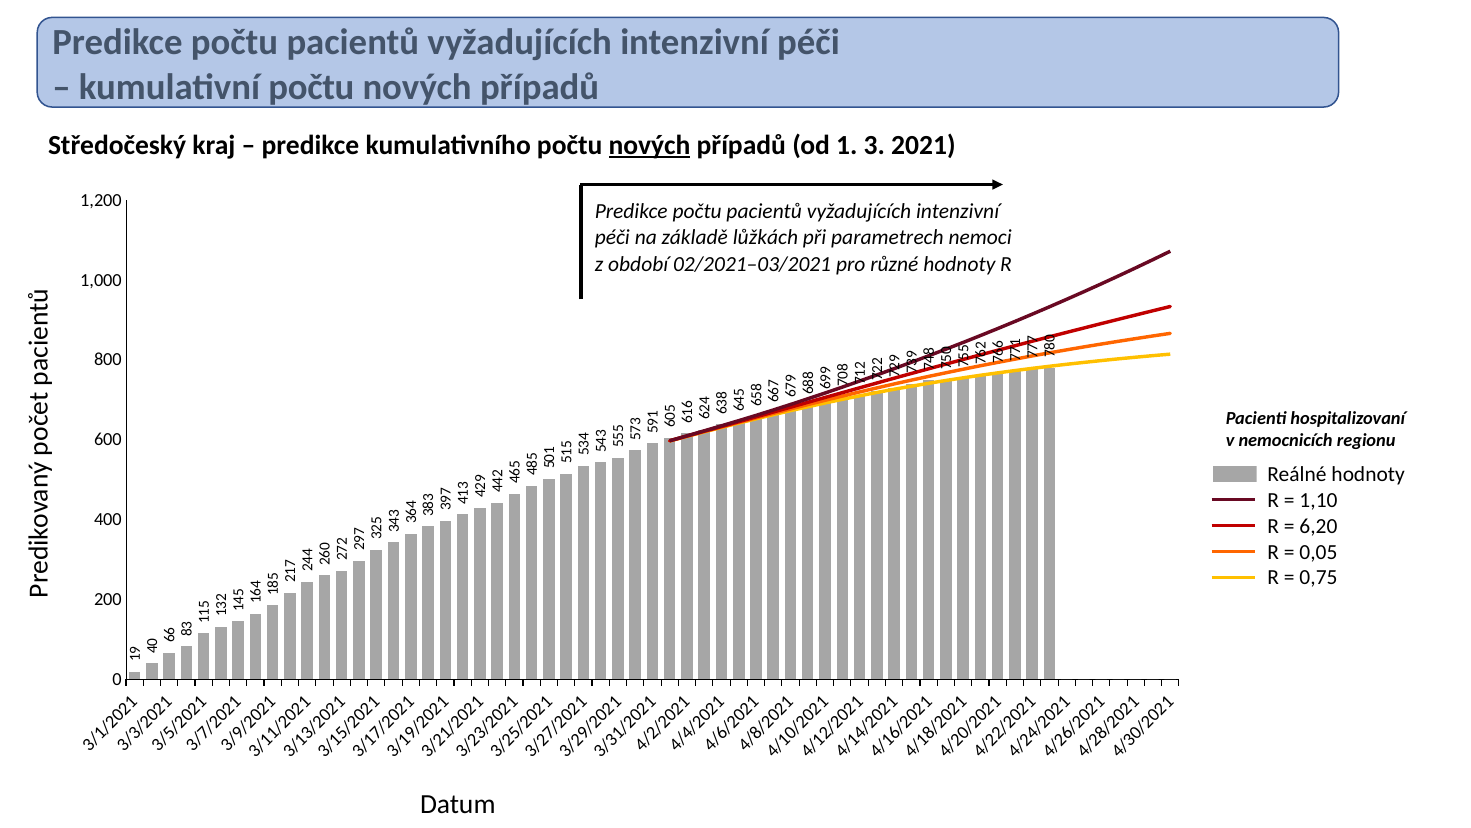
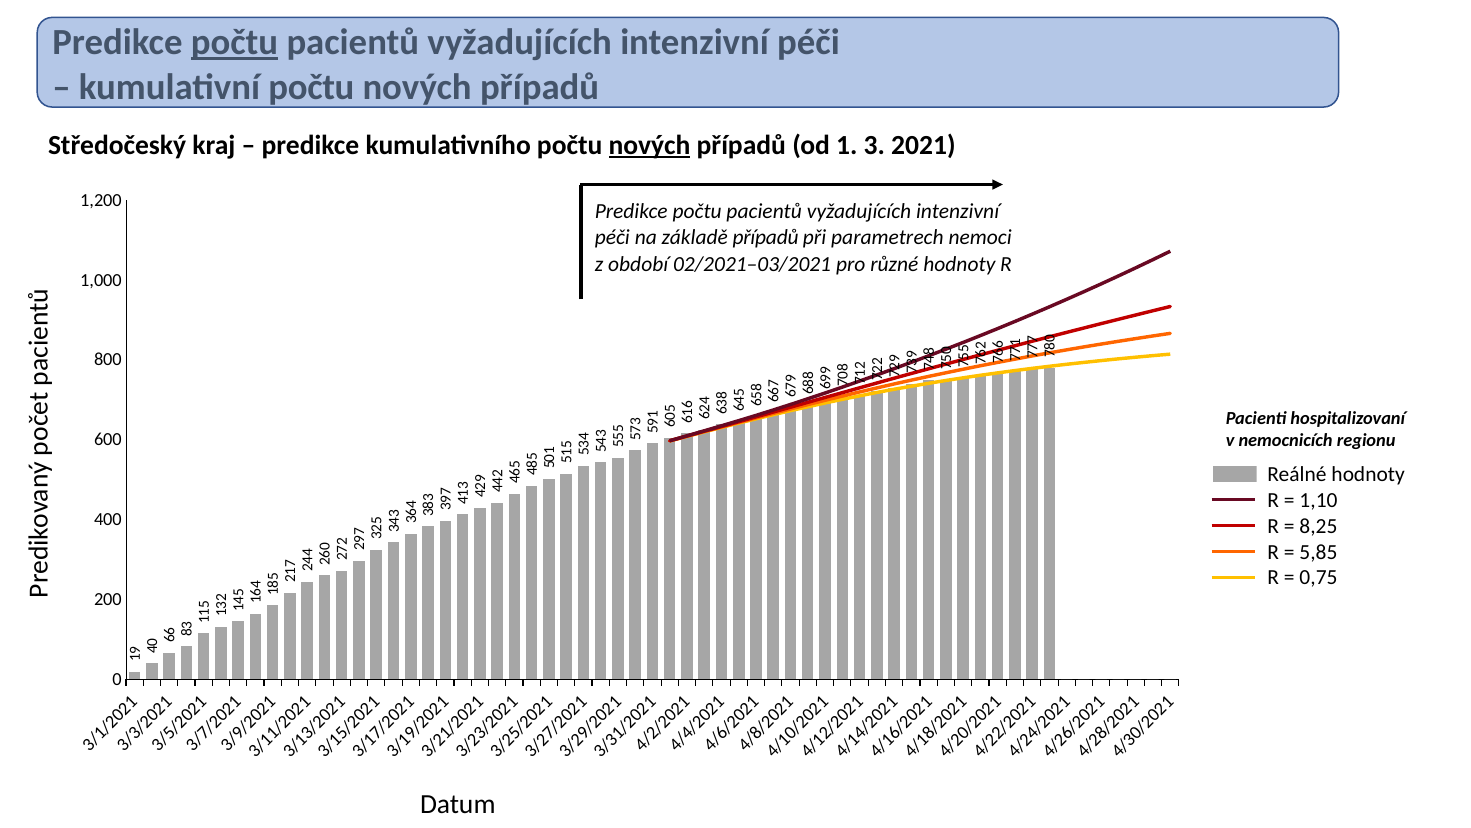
počtu underline: none -> present (235, 43)
základě lůžkách: lůžkách -> případů (766, 238)
6,20: 6,20 -> 8,25 (1318, 526)
0,05: 0,05 -> 5,85 (1318, 552)
